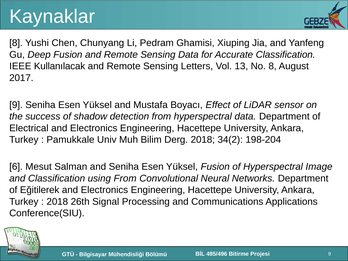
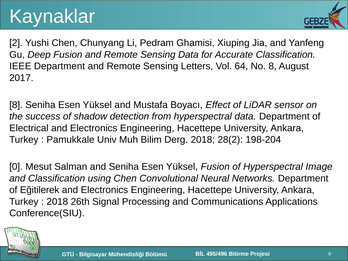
8: 8 -> 2 (16, 43)
IEEE Kullanılacak: Kullanılacak -> Department (60, 66)
13: 13 -> 64 (241, 66)
9: 9 -> 8 (16, 105)
34(2: 34(2 -> 28(2 (230, 140)
6: 6 -> 0 (16, 167)
using From: From -> Chen (125, 178)
